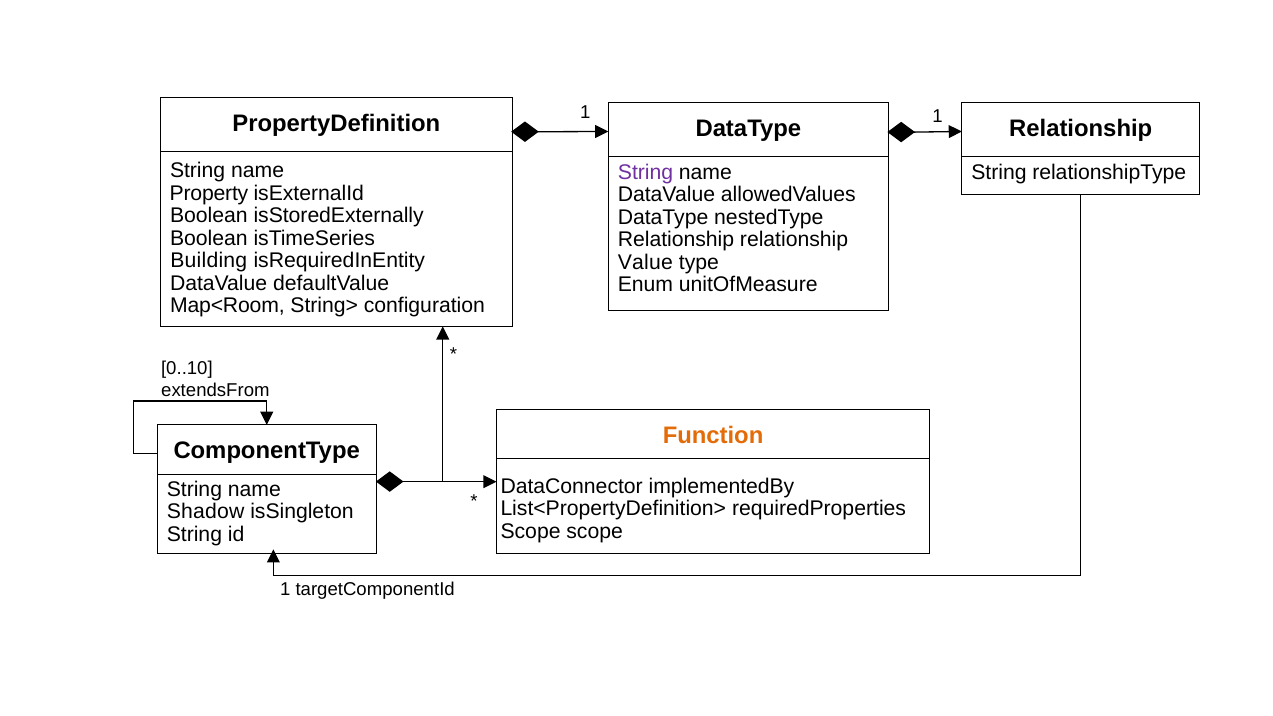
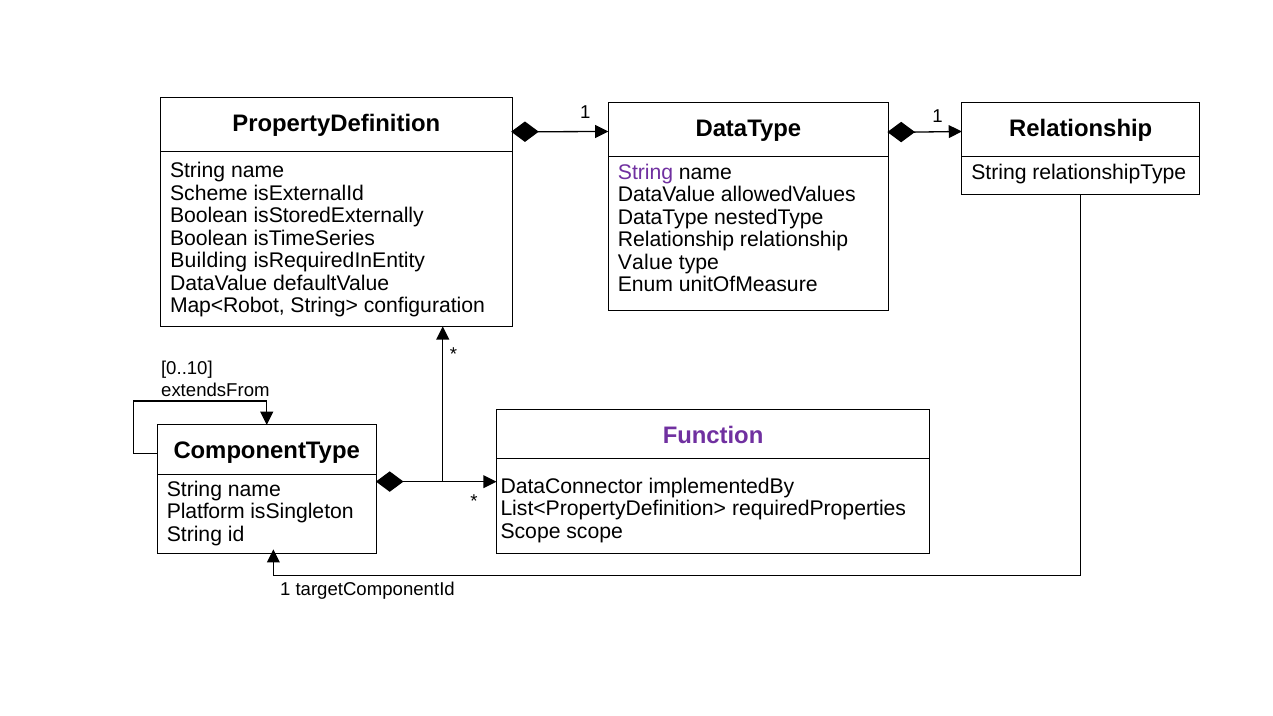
Property: Property -> Scheme (209, 193)
Map<Room: Map<Room -> Map<Robot (227, 306)
Function colour: orange -> purple (713, 436)
Shadow: Shadow -> Platform (206, 512)
